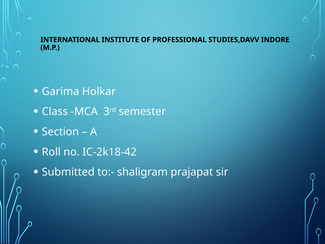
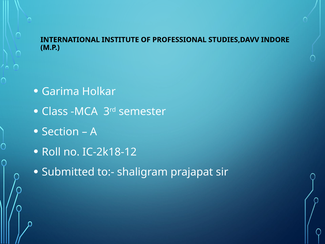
IC-2k18-42: IC-2k18-42 -> IC-2k18-12 (110, 152)
